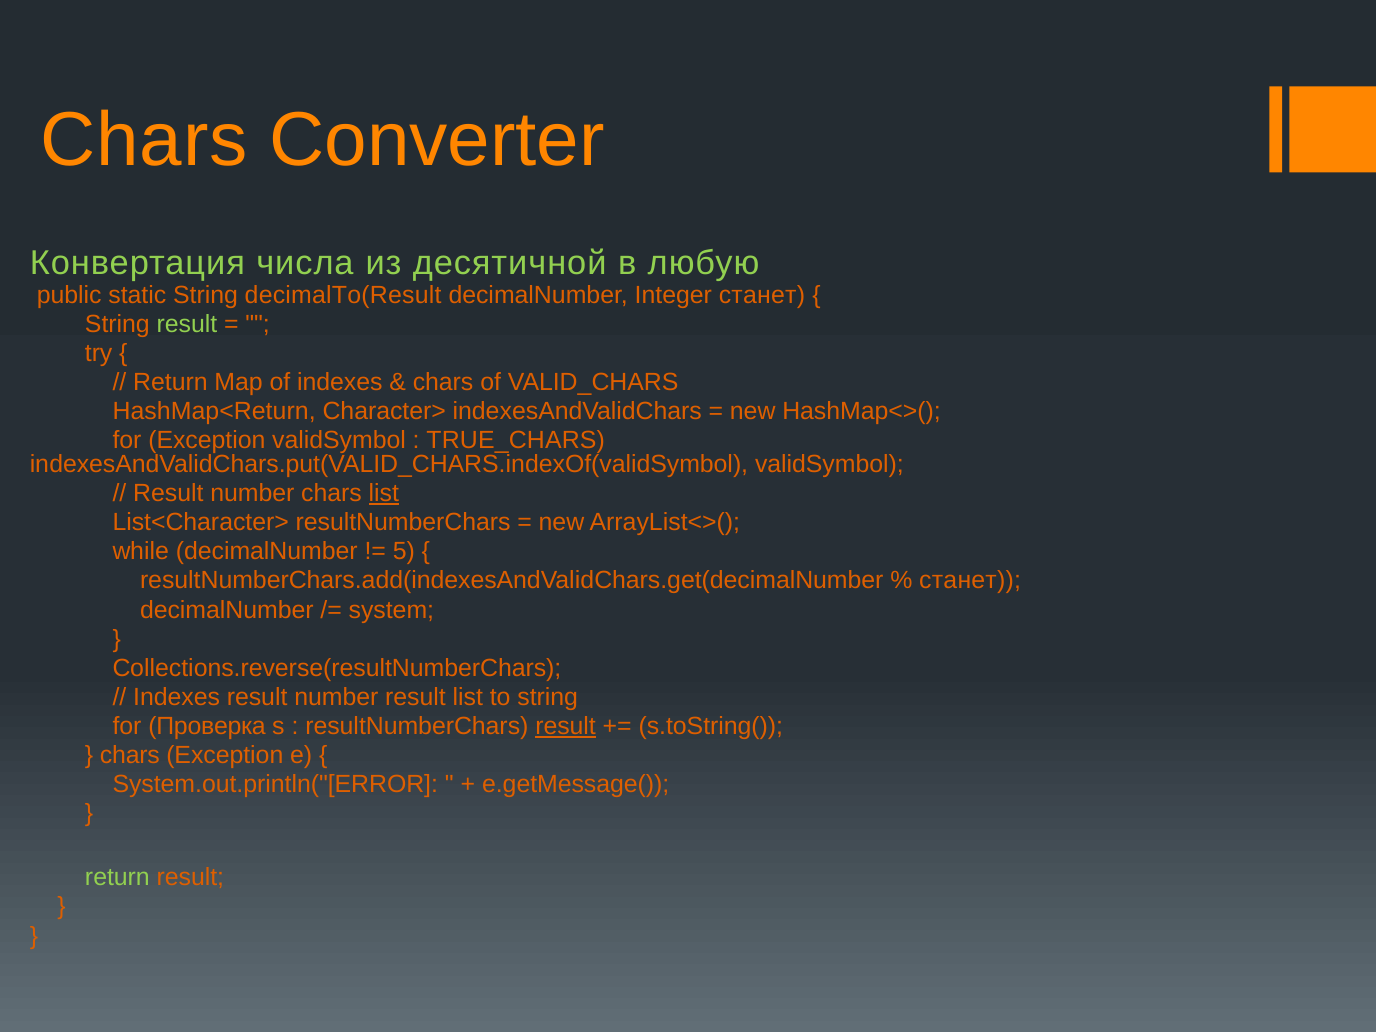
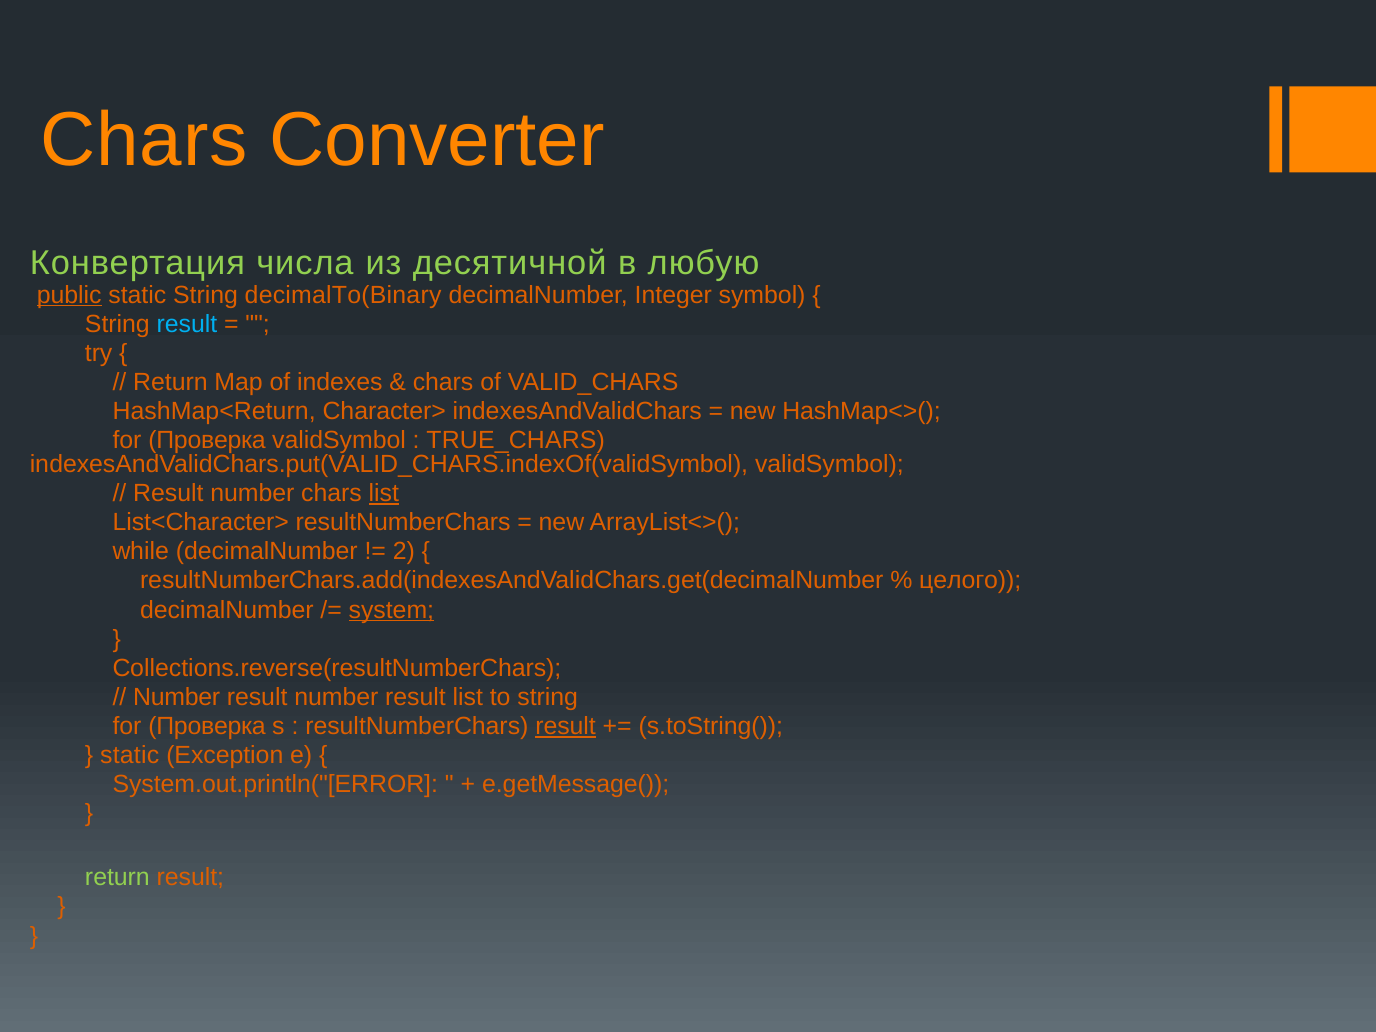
public underline: none -> present (69, 295)
decimalTo(Result: decimalTo(Result -> decimalTo(Binary (343, 295)
Integer станет: станет -> symbol (762, 295)
result colour: light green -> light blue (187, 324)
Exception: Exception -> Проверка (207, 441)
5: 5 -> 2 (404, 552)
станет: станет -> целого (970, 581)
system underline: none -> present (391, 610)
Indexes: Indexes -> Number (177, 697)
chars: chars -> static (130, 755)
